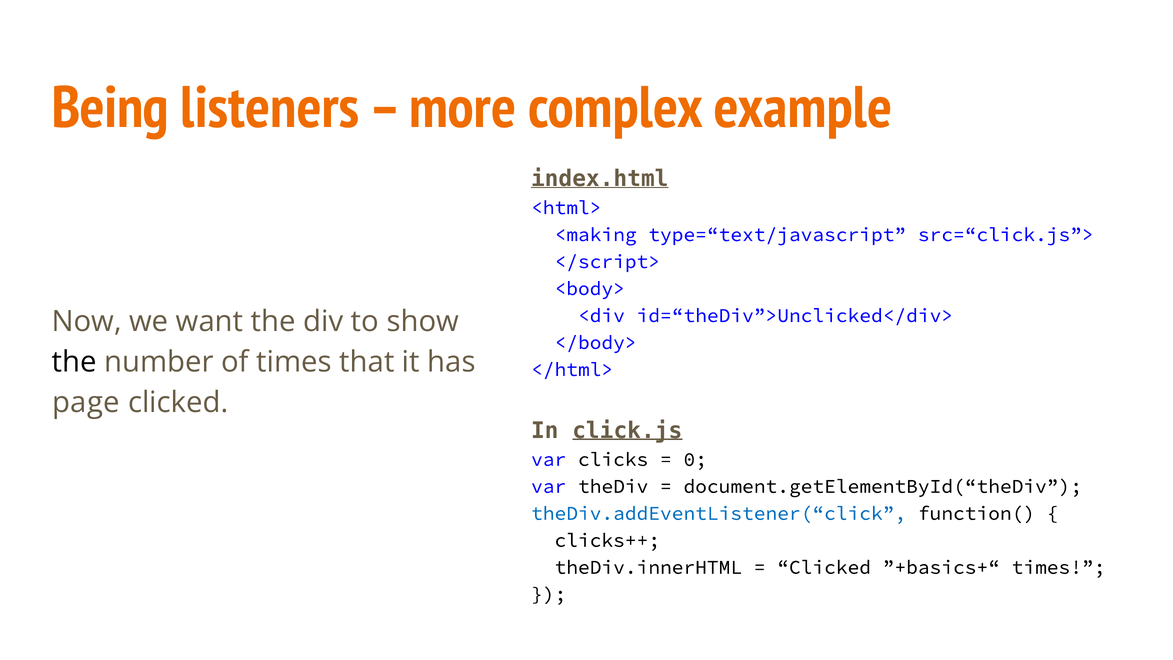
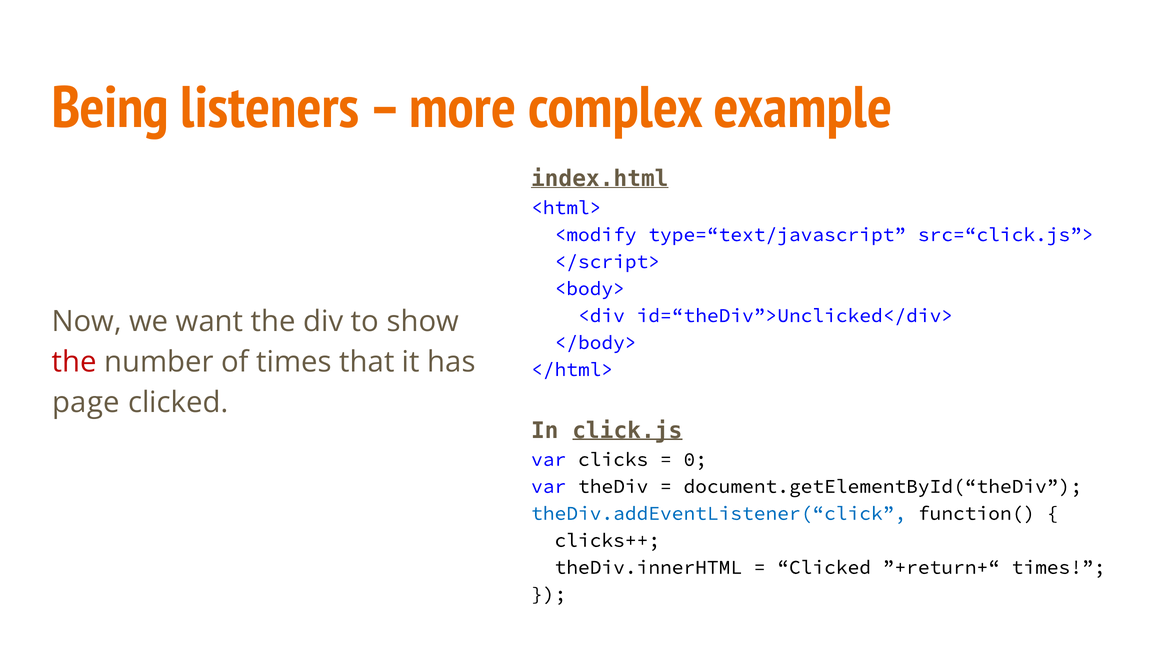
<making: <making -> <modify (596, 235)
the colour: black -> red (74, 362)
”+basics+“: ”+basics+“ -> ”+return+“ (941, 567)
